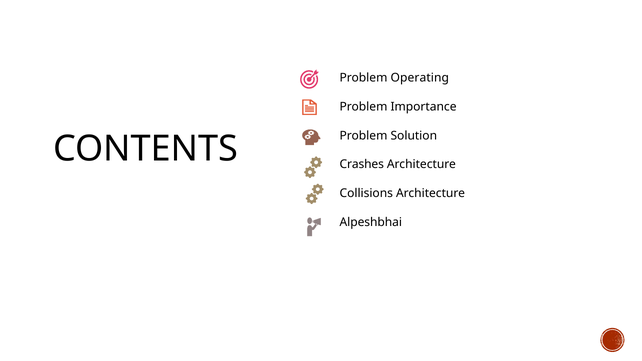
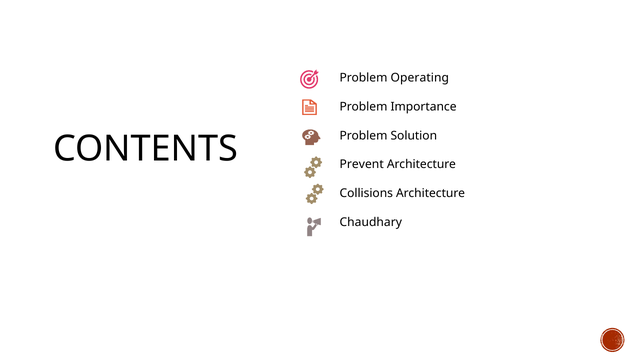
Crashes: Crashes -> Prevent (362, 164)
Alpeshbhai: Alpeshbhai -> Chaudhary (371, 222)
